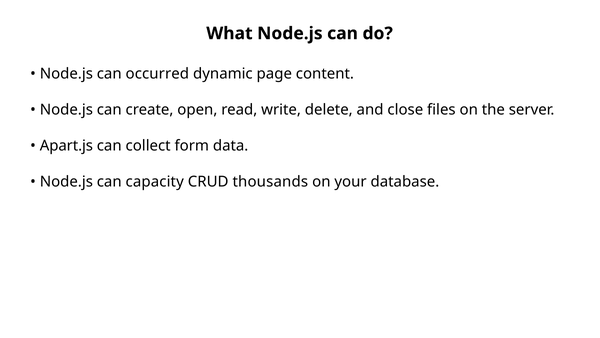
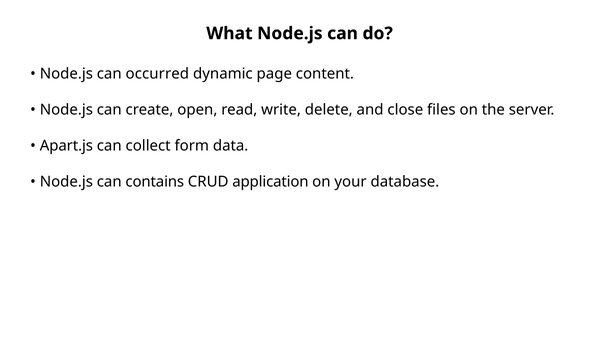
capacity: capacity -> contains (155, 182)
thousands: thousands -> application (270, 182)
